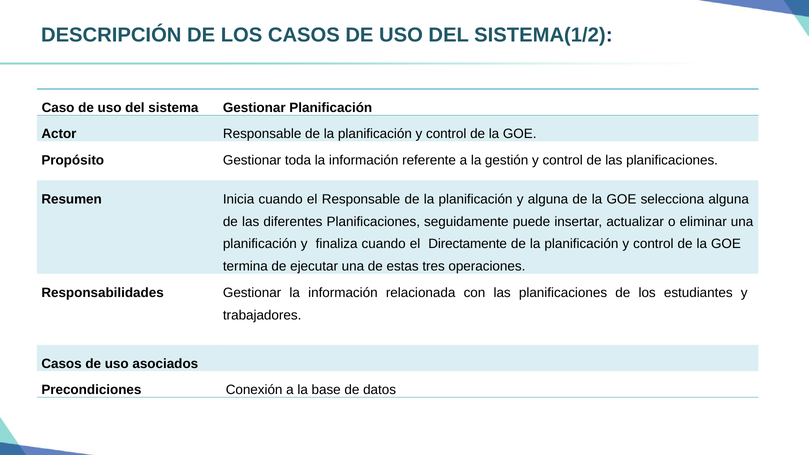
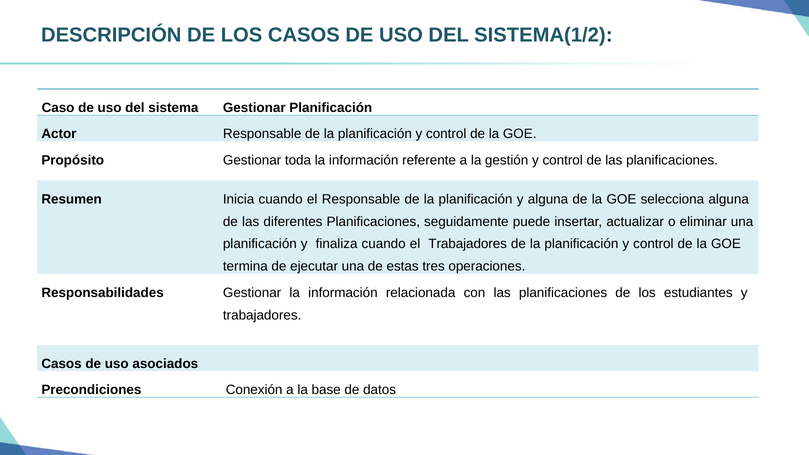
el Directamente: Directamente -> Trabajadores (468, 244)
